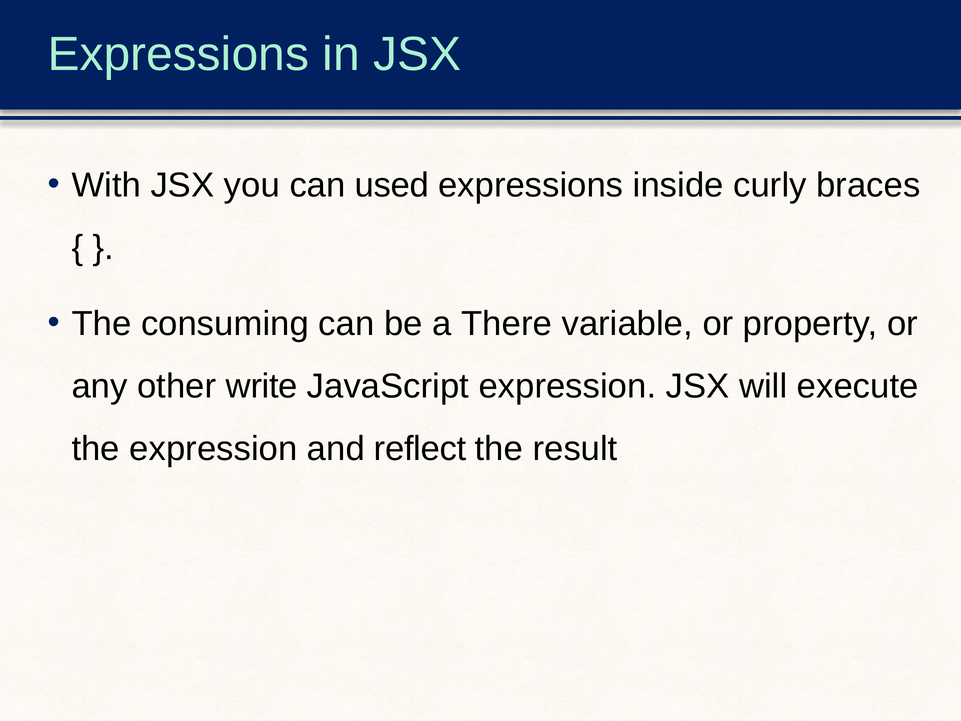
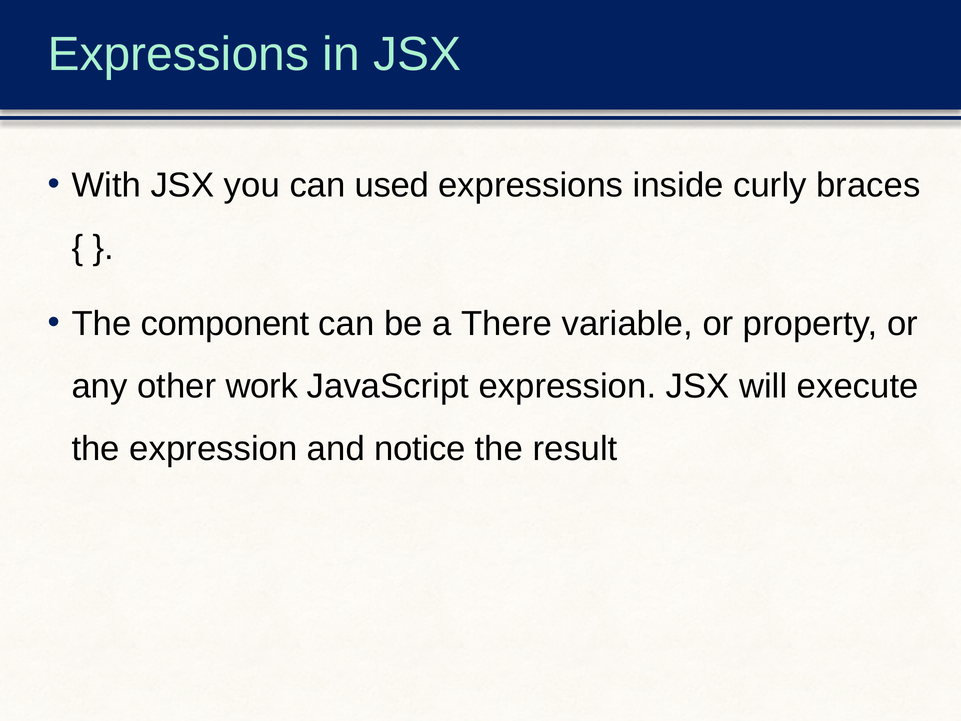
consuming: consuming -> component (225, 324)
write: write -> work (262, 386)
reflect: reflect -> notice (420, 449)
